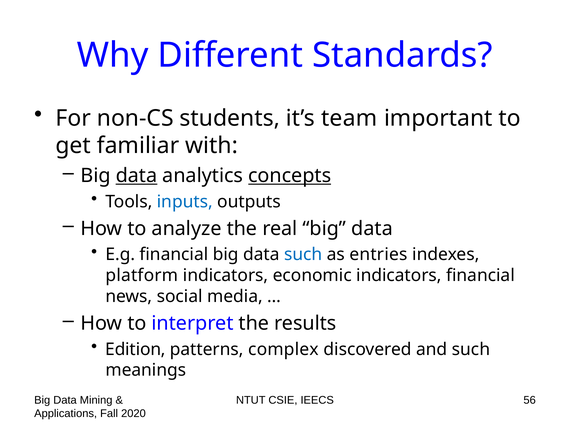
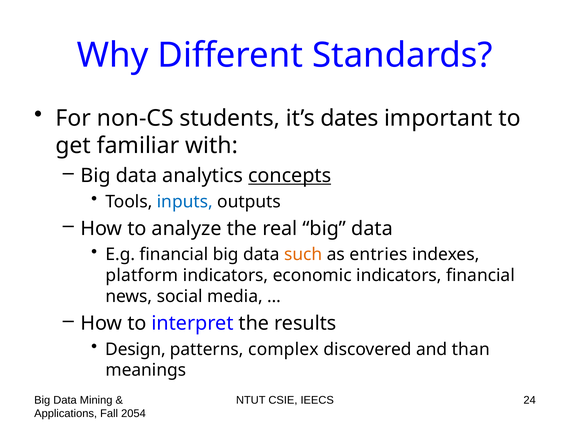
team: team -> dates (349, 118)
data underline: present -> none (136, 175)
such colour: blue -> orange (303, 254)
Edition: Edition -> Design (135, 349)
and such: such -> than (471, 349)
56: 56 -> 24 (530, 400)
2020: 2020 -> 2054 (133, 413)
